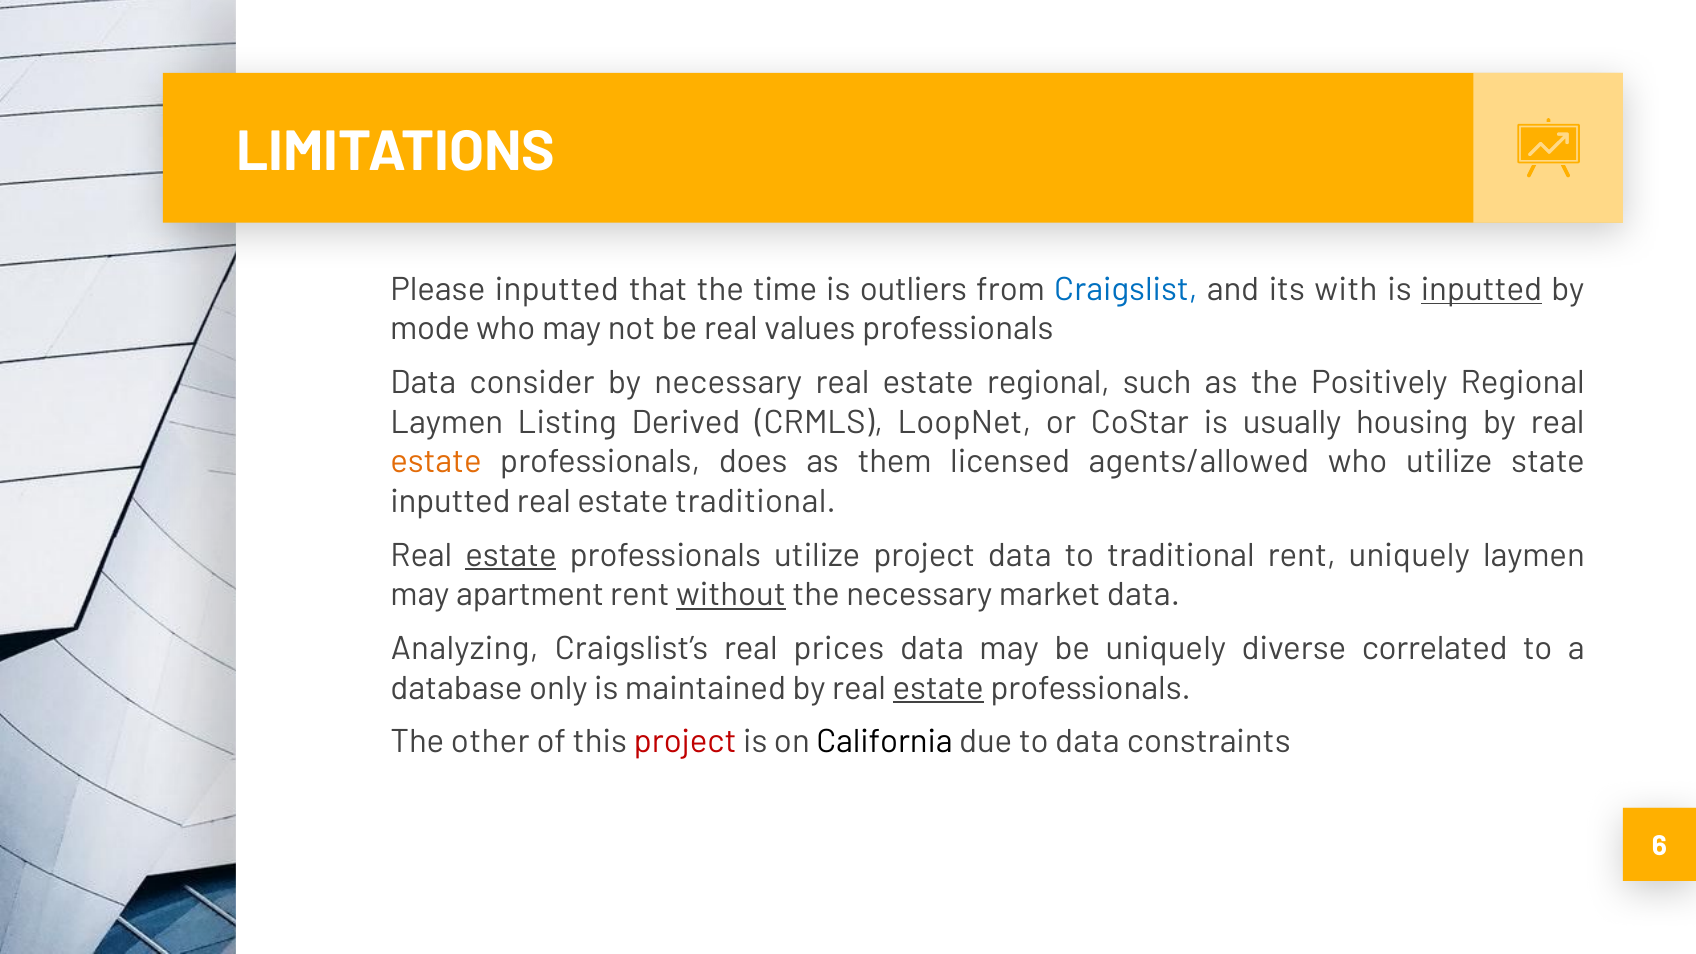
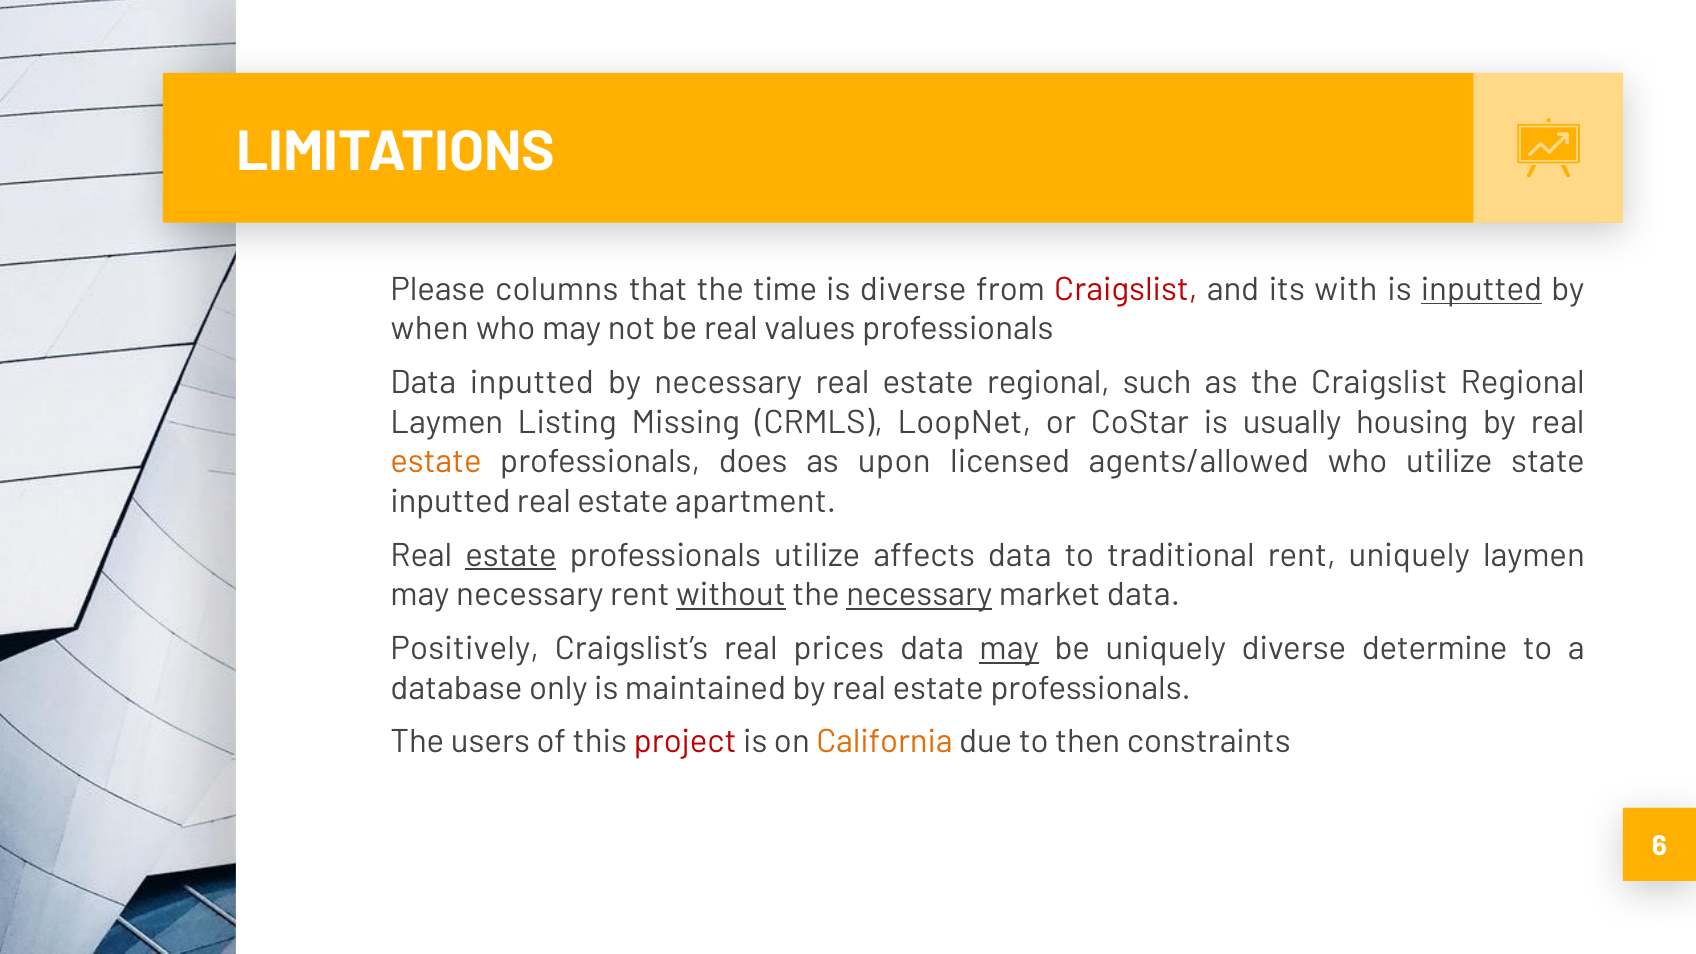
Please inputted: inputted -> columns (557, 289)
is outliers: outliers -> diverse (913, 289)
Craigslist colour: blue -> red (1126, 289)
mode: mode -> when (430, 329)
Data consider: consider -> inputted (532, 383)
the Positively: Positively -> Craigslist (1379, 383)
Derived: Derived -> Missing (686, 422)
them: them -> upon (894, 462)
estate traditional: traditional -> apartment (756, 501)
utilize project: project -> affects (924, 555)
may apartment: apartment -> necessary (530, 595)
necessary underline: none -> present (919, 595)
Analyzing: Analyzing -> Positively (465, 649)
may underline: none -> present (1009, 649)
correlated: correlated -> determine (1435, 649)
estate underline: present -> none (938, 688)
other: other -> users (490, 742)
California colour: black -> orange (884, 742)
to data: data -> then (1088, 742)
